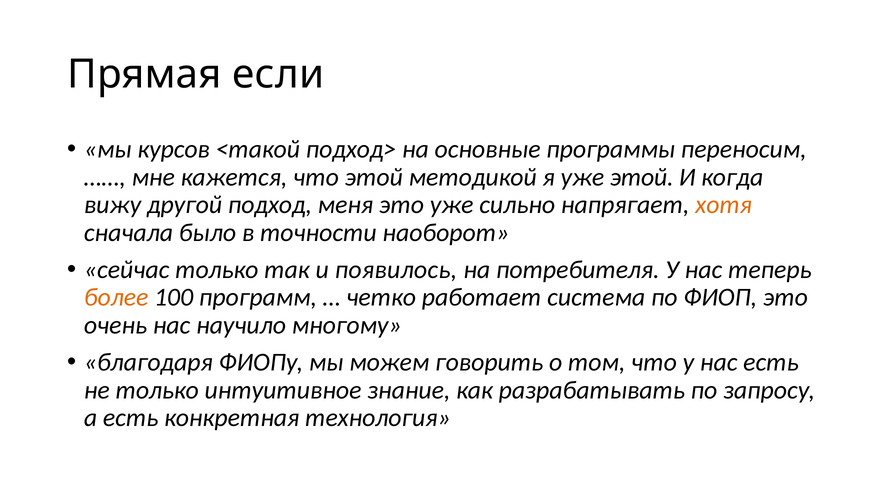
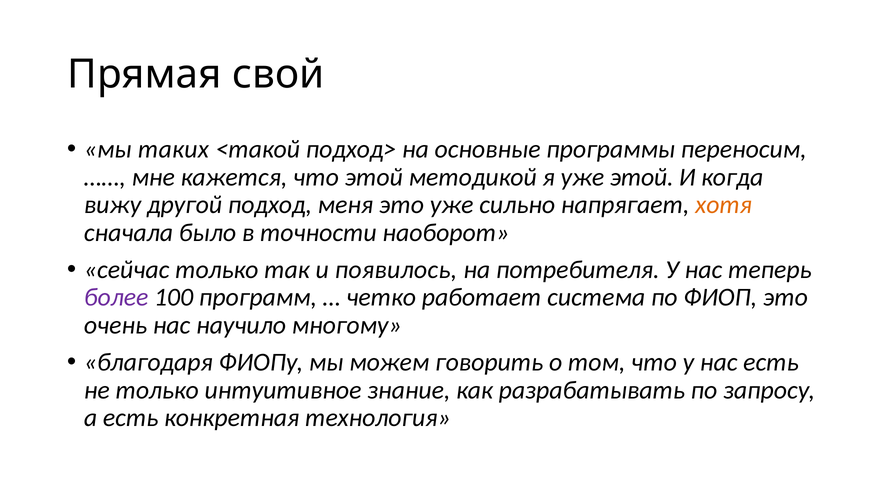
если: если -> свой (278, 74)
курсов: курсов -> таких (173, 149)
более colour: orange -> purple (116, 298)
